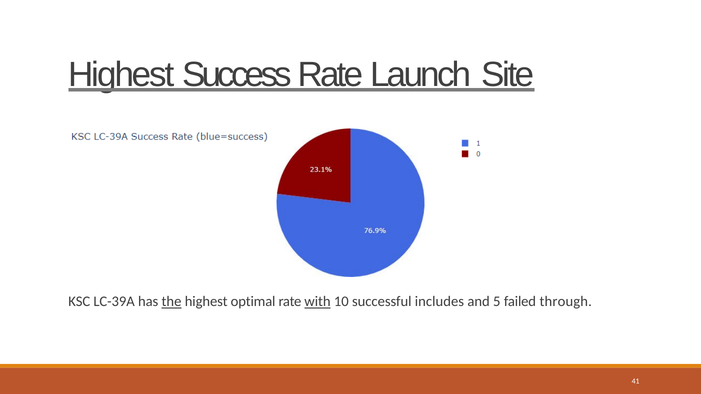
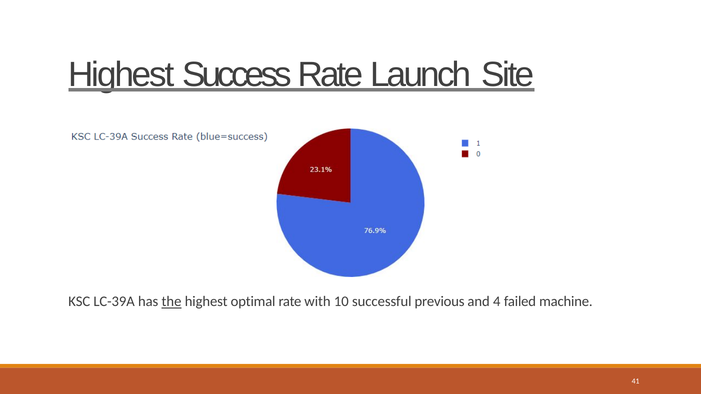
with underline: present -> none (317, 302)
includes: includes -> previous (440, 302)
5: 5 -> 4 (497, 302)
through: through -> machine (566, 302)
